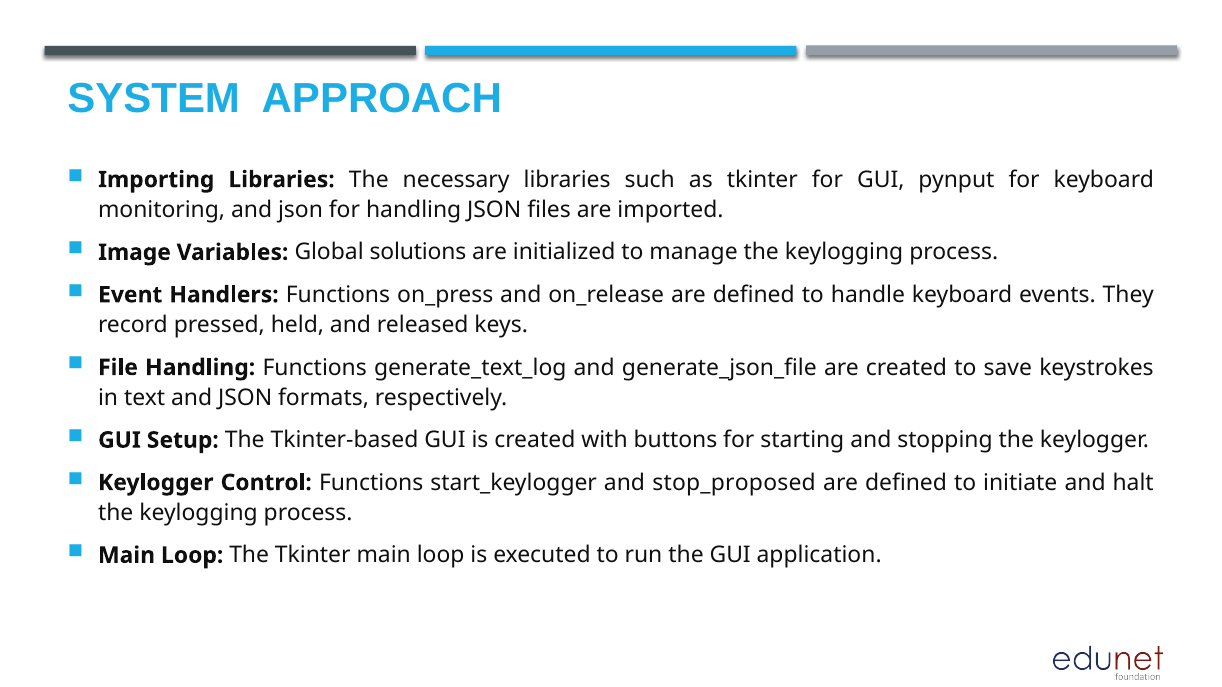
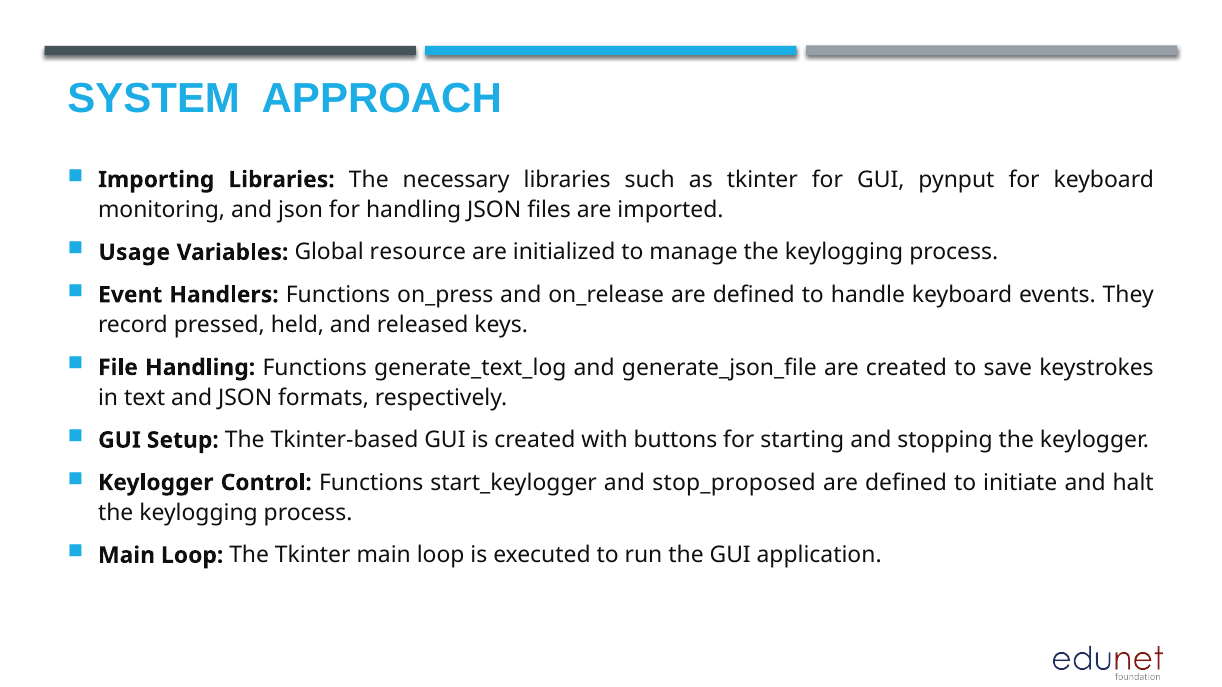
Image: Image -> Usage (134, 252)
solutions: solutions -> resource (418, 252)
